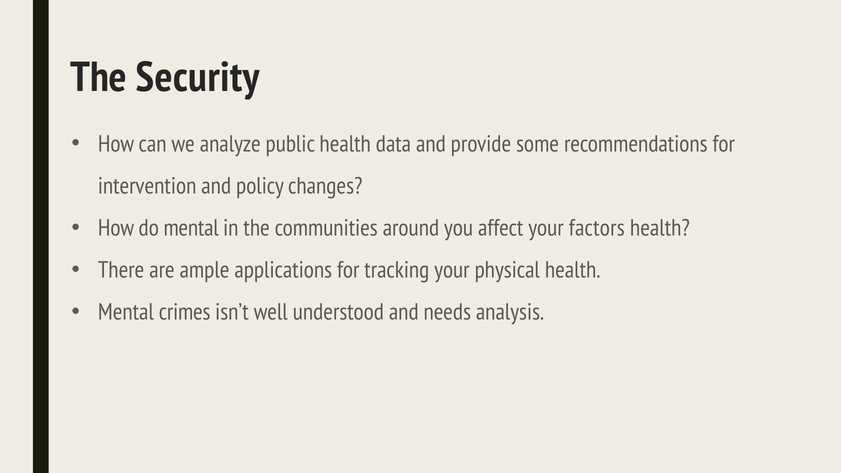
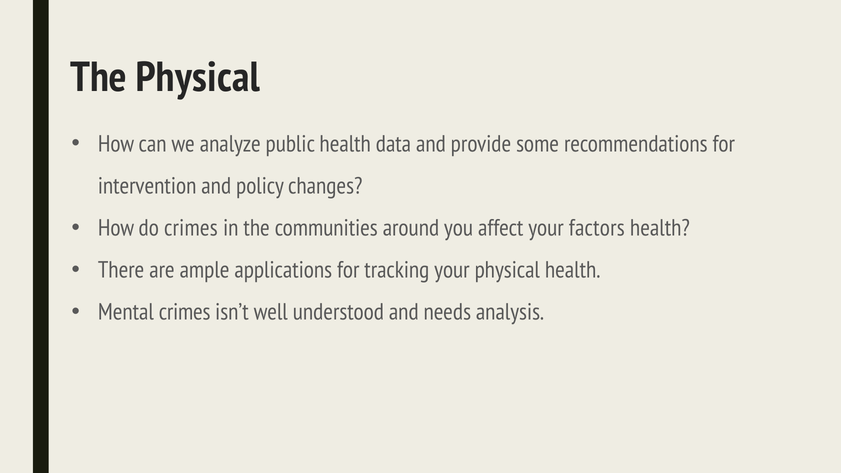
The Security: Security -> Physical (198, 77)
do mental: mental -> crimes (191, 228)
